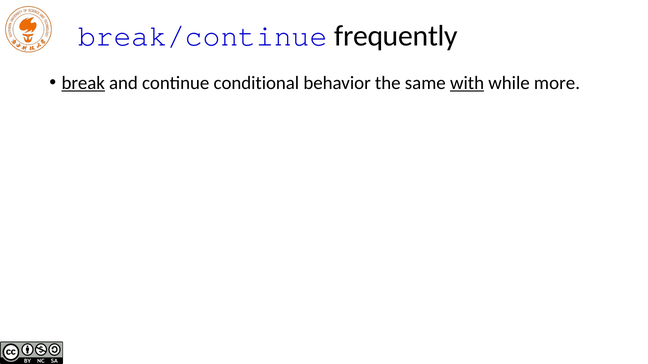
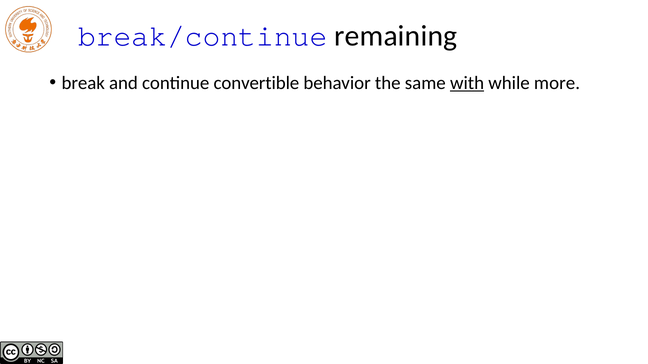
frequently: frequently -> remaining (396, 36)
break underline: present -> none (83, 83)
conditional: conditional -> convertible (256, 83)
